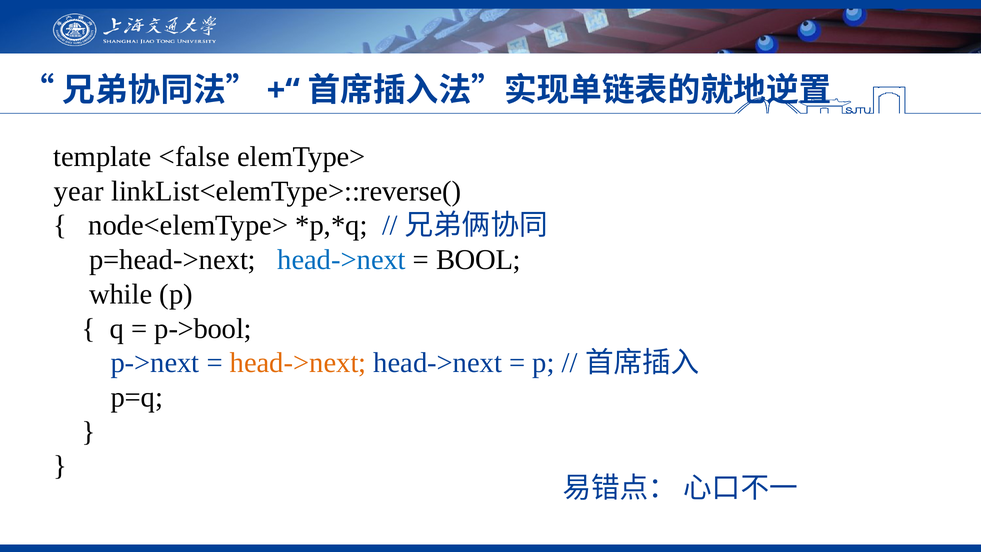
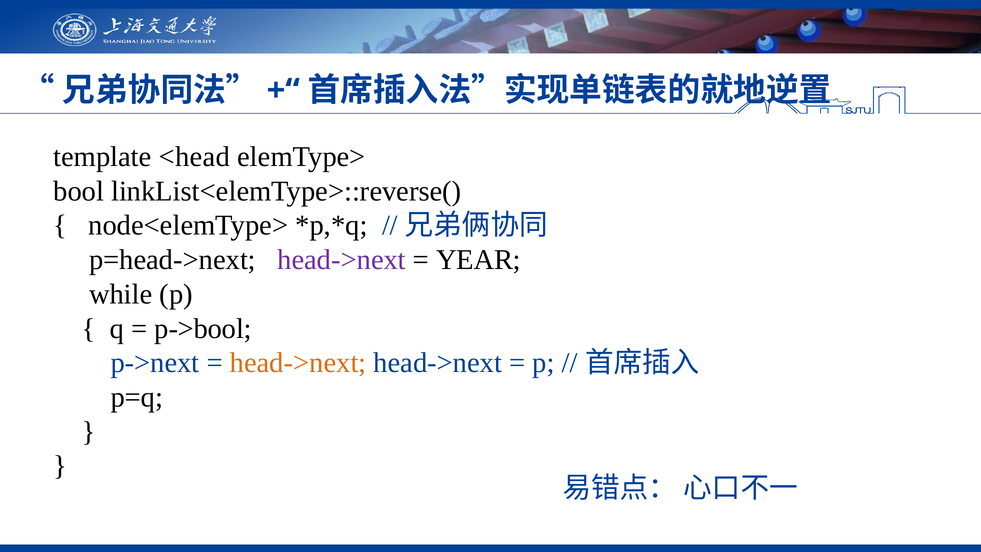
<false: <false -> <head (194, 157)
year: year -> bool (79, 191)
head->next colour: blue -> purple (342, 260)
BOOL: BOOL -> YEAR (478, 260)
